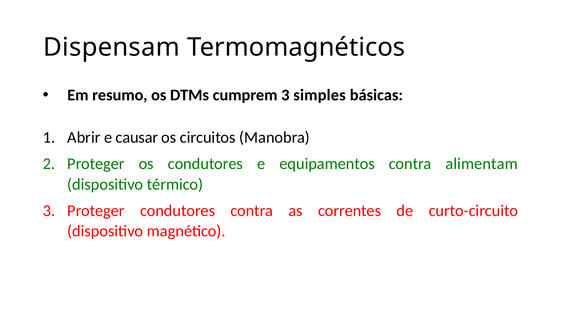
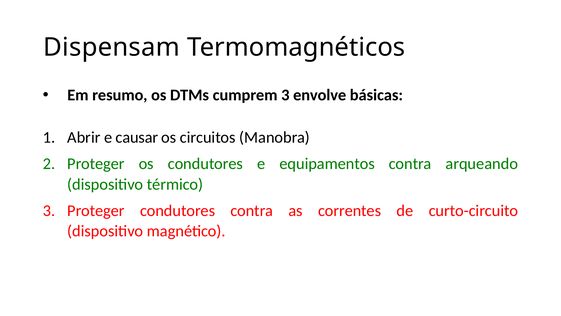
simples: simples -> envolve (320, 95)
alimentam: alimentam -> arqueando (482, 164)
